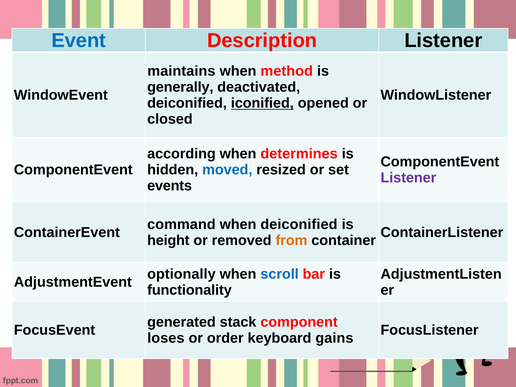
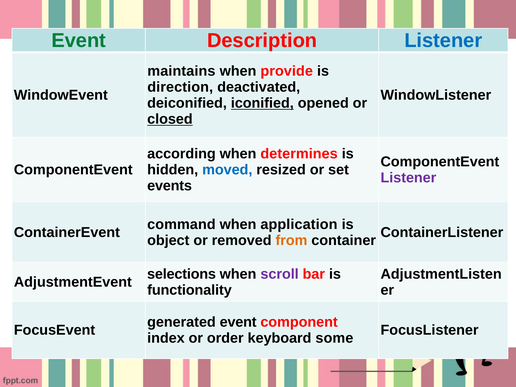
Event colour: blue -> green (79, 41)
Listener colour: black -> blue (443, 41)
method: method -> provide (287, 71)
generally: generally -> direction (180, 87)
closed underline: none -> present (170, 119)
when deiconified: deiconified -> application (299, 224)
height: height -> object (168, 240)
optionally: optionally -> selections (182, 274)
scroll colour: blue -> purple (280, 274)
generated stack: stack -> event (238, 322)
loses: loses -> index (166, 338)
gains: gains -> some (334, 338)
